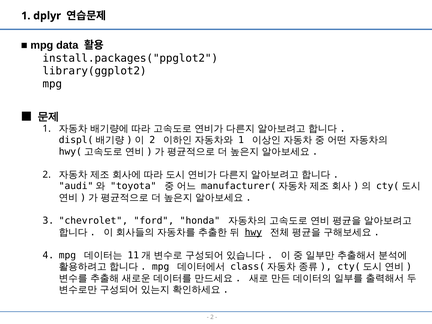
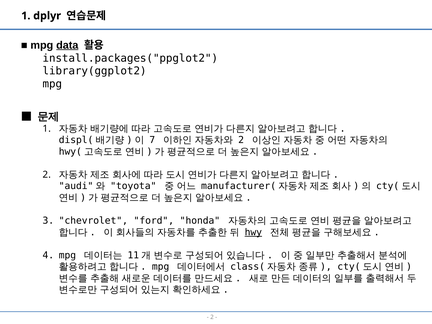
data underline: none -> present (67, 45)
2: 2 -> 7 (152, 140)
1: 1 -> 2 (241, 140)
